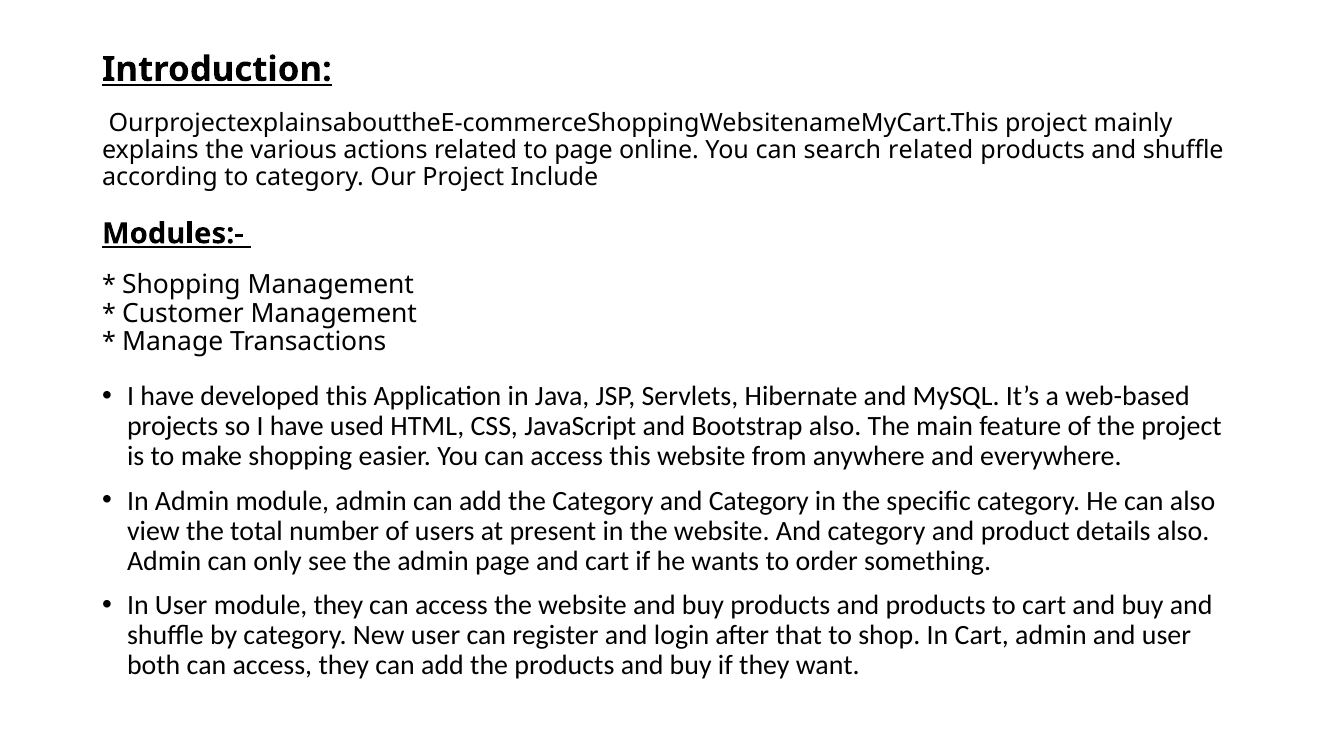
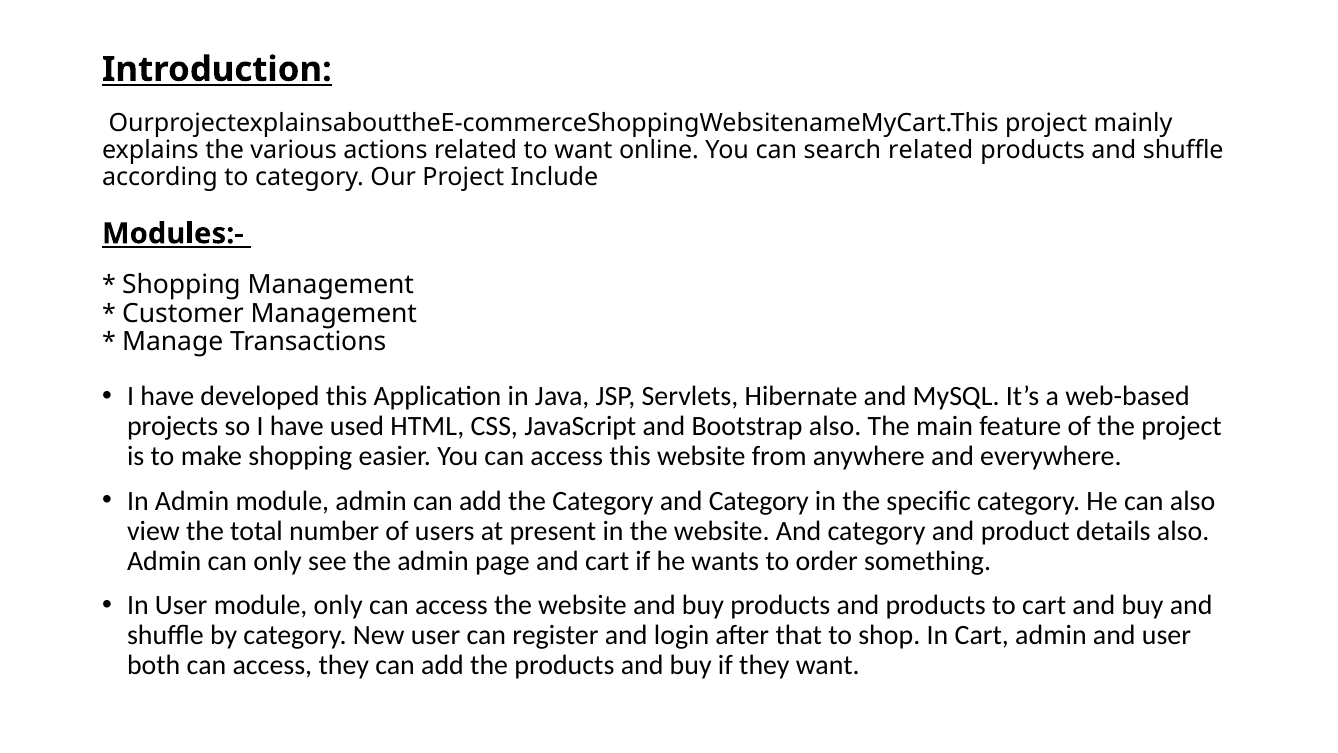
to page: page -> want (583, 150)
module they: they -> only (338, 605)
